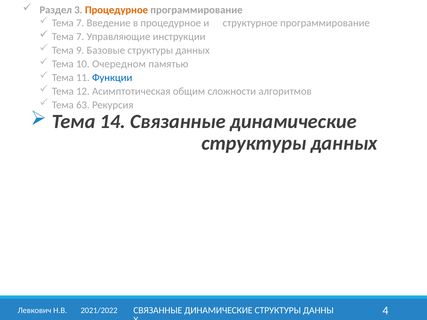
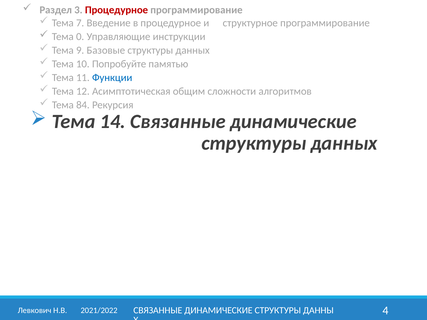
Процедурное colour: orange -> red (116, 10)
7: 7 -> 0 (80, 37)
Очередном: Очередном -> Попробуйте (119, 64)
63: 63 -> 84 (83, 105)
